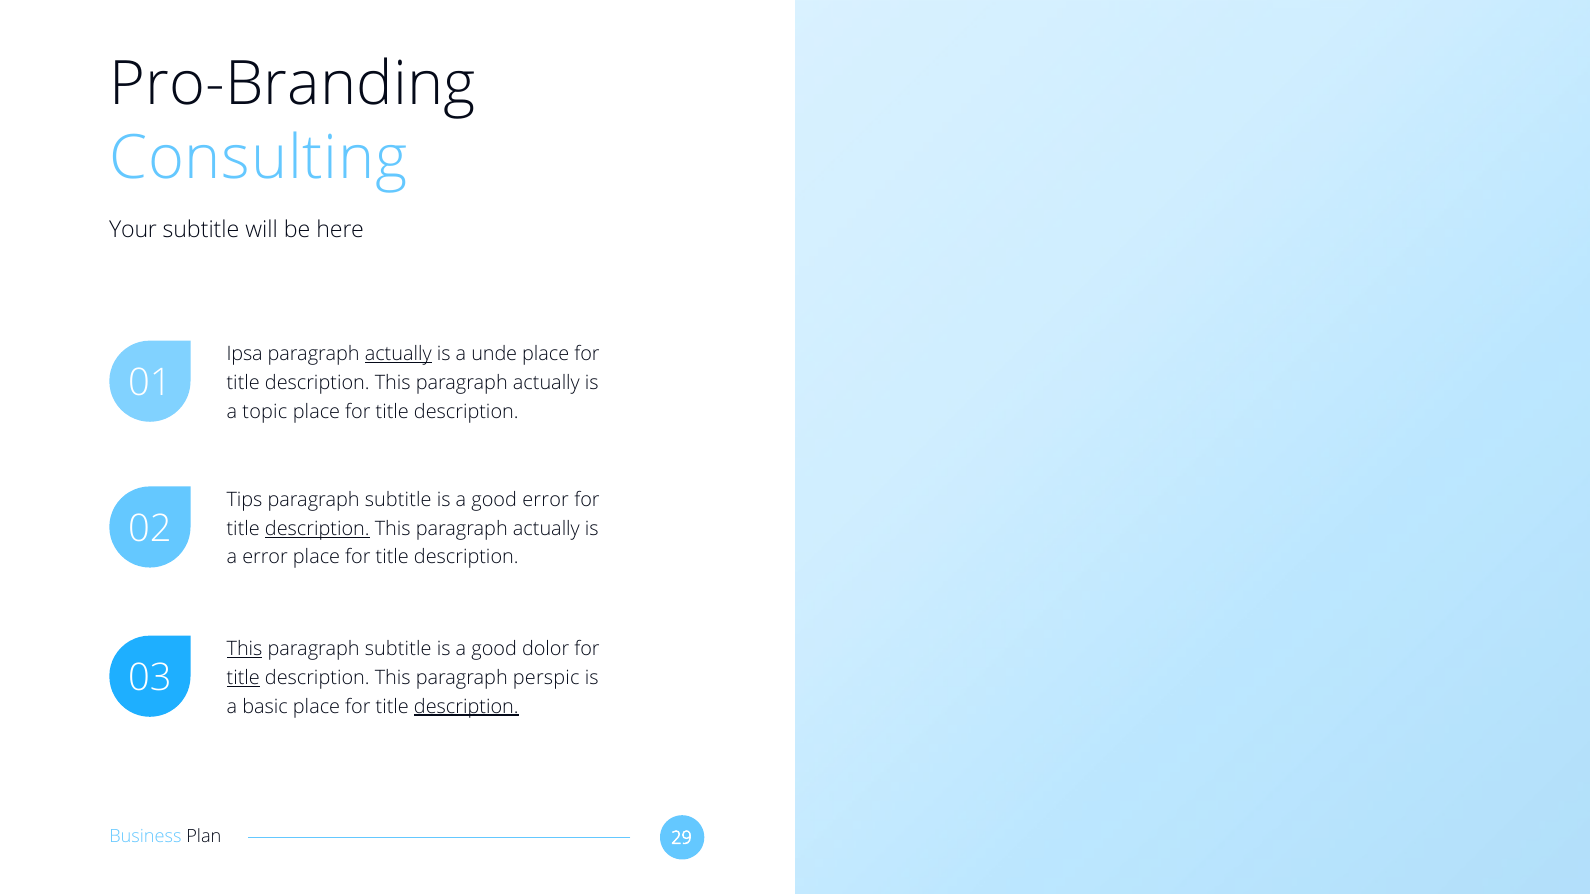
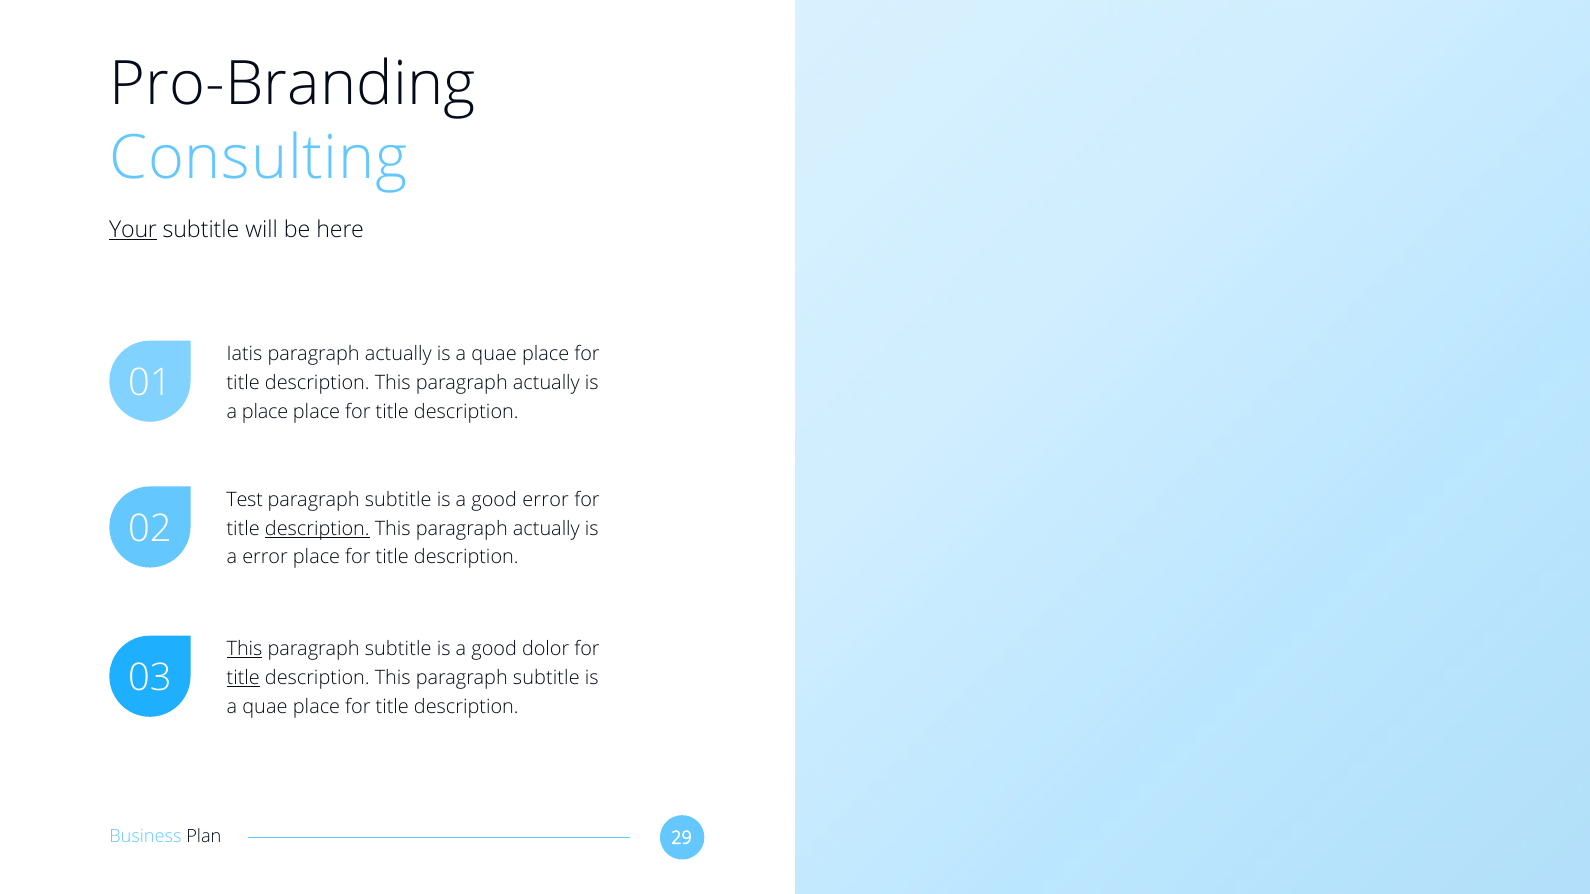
Your underline: none -> present (133, 230)
Ipsa: Ipsa -> Iatis (245, 354)
actually underline: present -> none (398, 354)
unde: unde -> quae (494, 354)
a topic: topic -> place (265, 412)
Tips: Tips -> Test (245, 500)
description This paragraph perspic: perspic -> subtitle (546, 678)
basic: basic -> quae (265, 707)
description underline: present -> none (466, 707)
